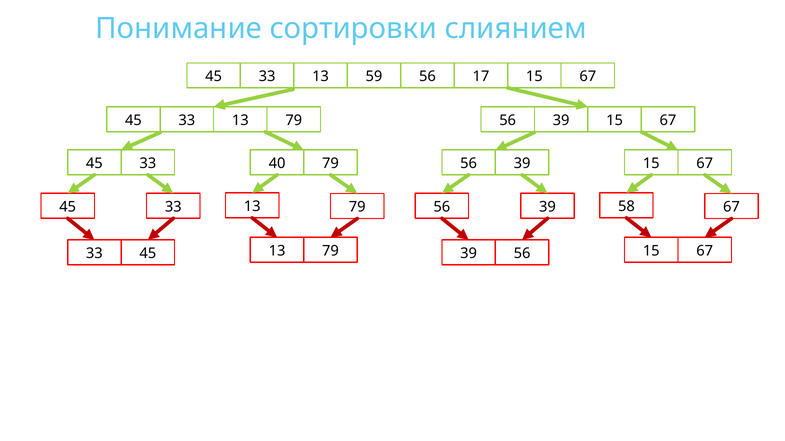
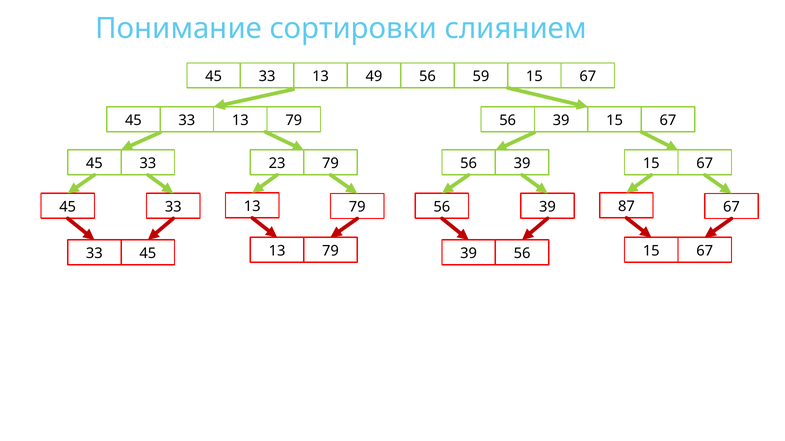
59: 59 -> 49 (374, 77)
17: 17 -> 59 (481, 77)
40: 40 -> 23 (277, 164)
58: 58 -> 87 (626, 207)
